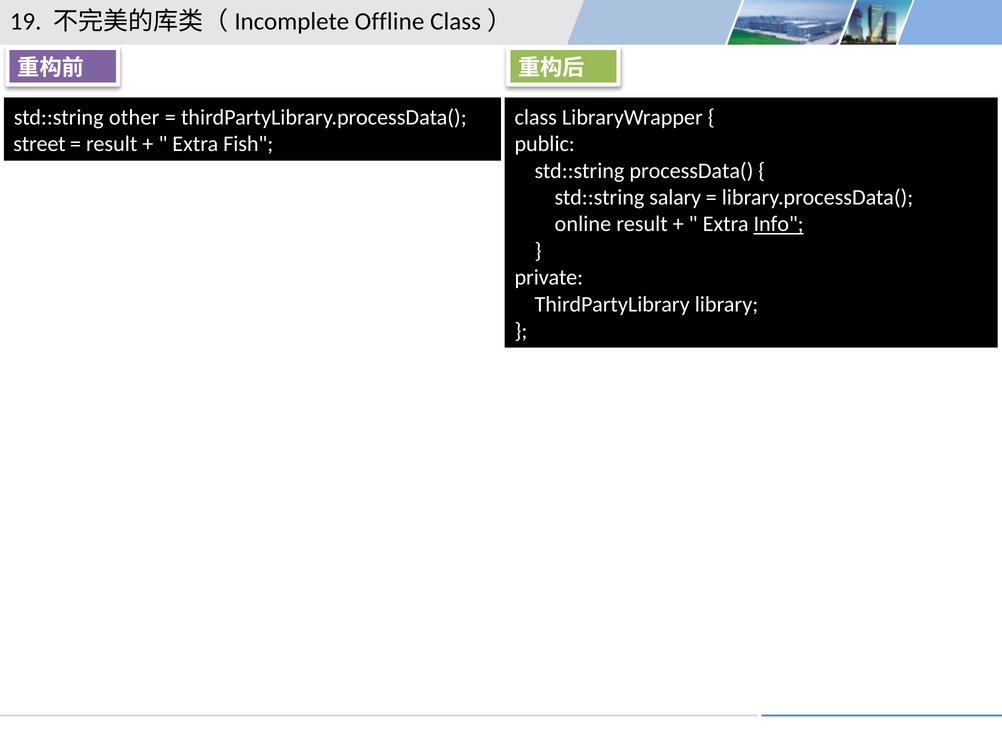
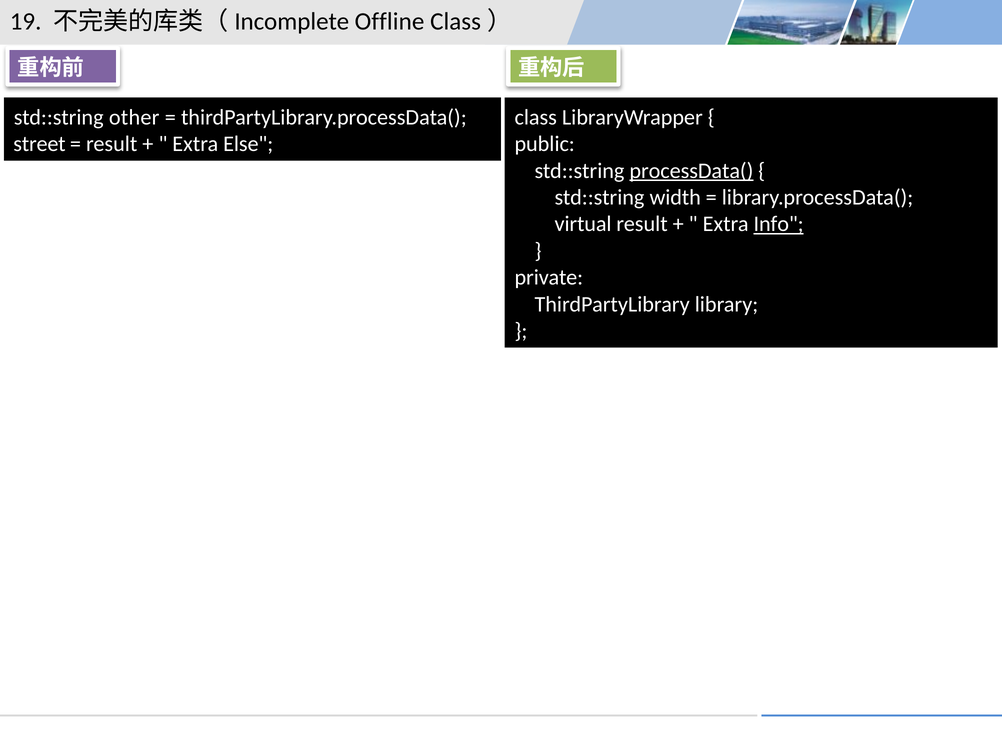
Fish: Fish -> Else (248, 144)
processData( underline: none -> present (691, 171)
salary: salary -> width (675, 198)
online: online -> virtual (583, 224)
